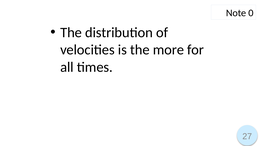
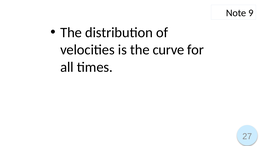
0: 0 -> 9 (251, 13)
more: more -> curve (168, 50)
